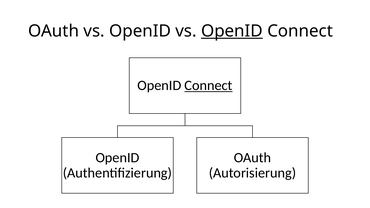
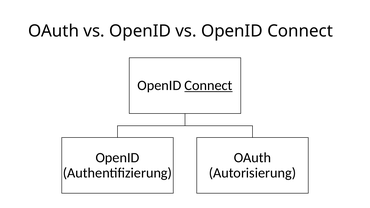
OpenID underline: present -> none (232, 31)
